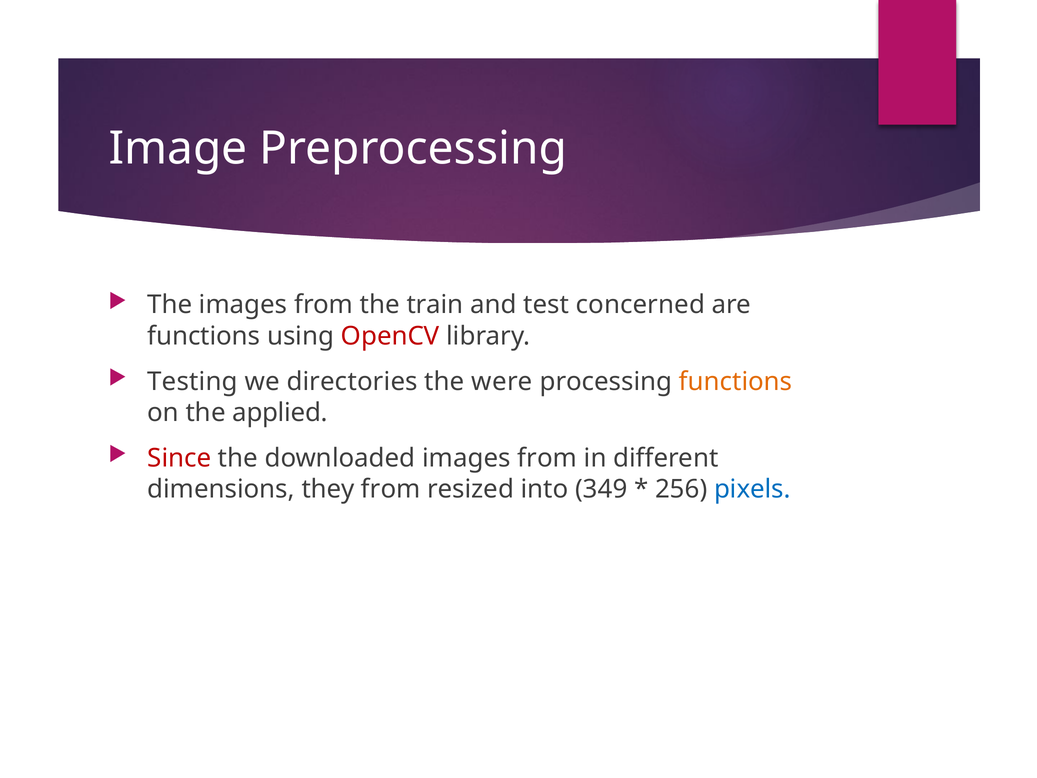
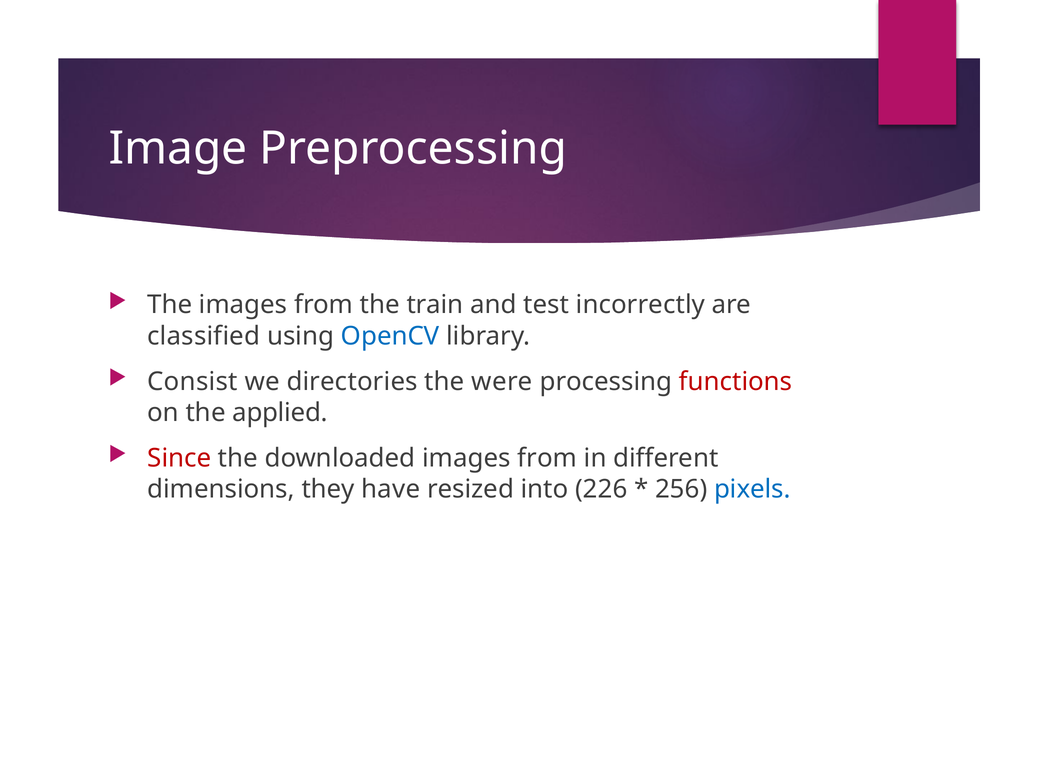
concerned: concerned -> incorrectly (640, 305)
functions: functions -> classified (204, 336)
OpenCV colour: red -> blue (390, 336)
Testing: Testing -> Consist (193, 381)
functions colour: orange -> red (736, 381)
they from: from -> have (391, 489)
349: 349 -> 226 (601, 489)
